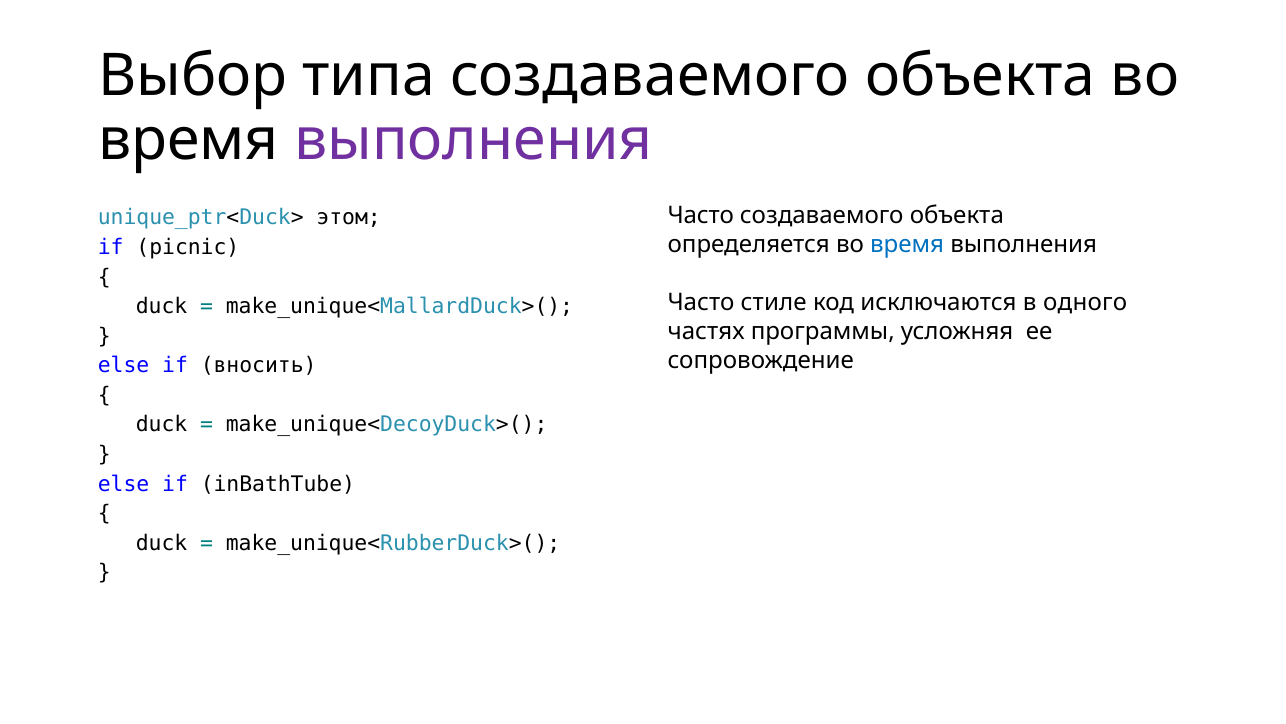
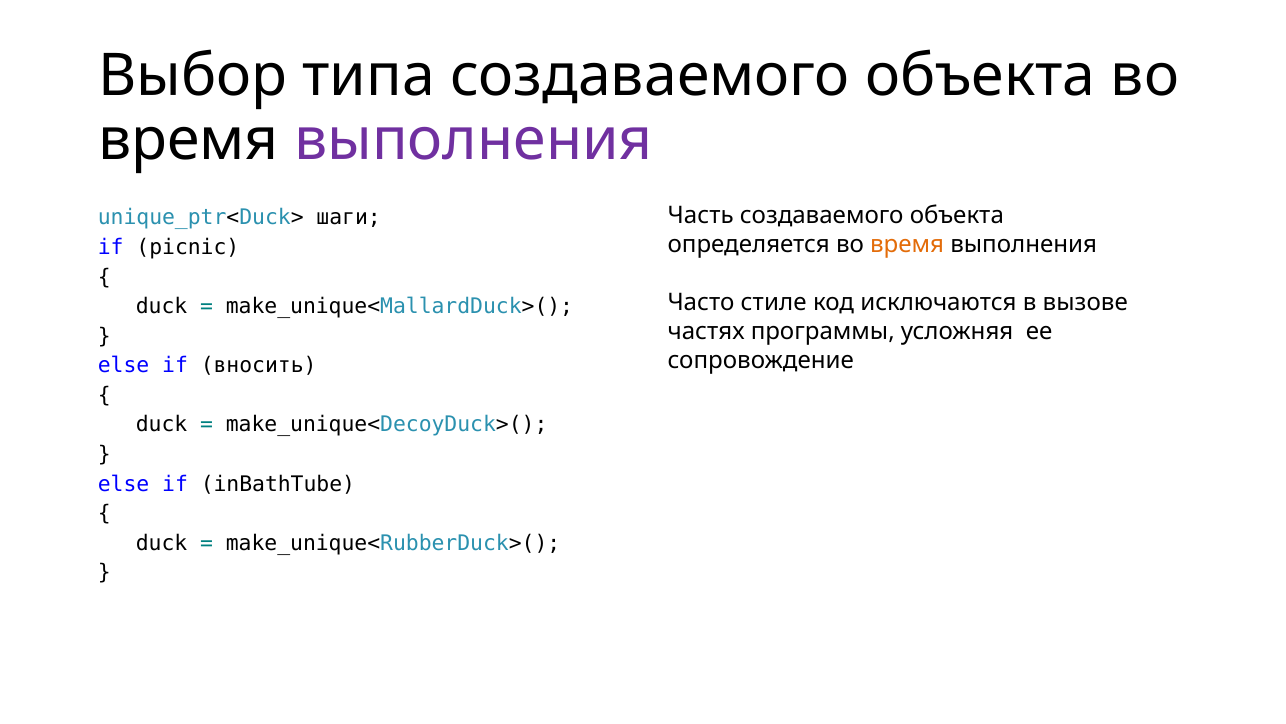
этом: этом -> шаги (349, 218)
Часто: Часто -> Часть (701, 216)
время colour: blue -> orange (907, 245)
одного: одного -> вызове (1085, 302)
